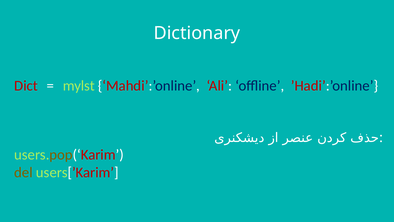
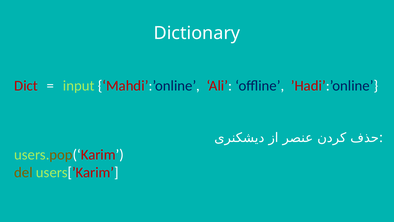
mylst: mylst -> input (79, 86)
